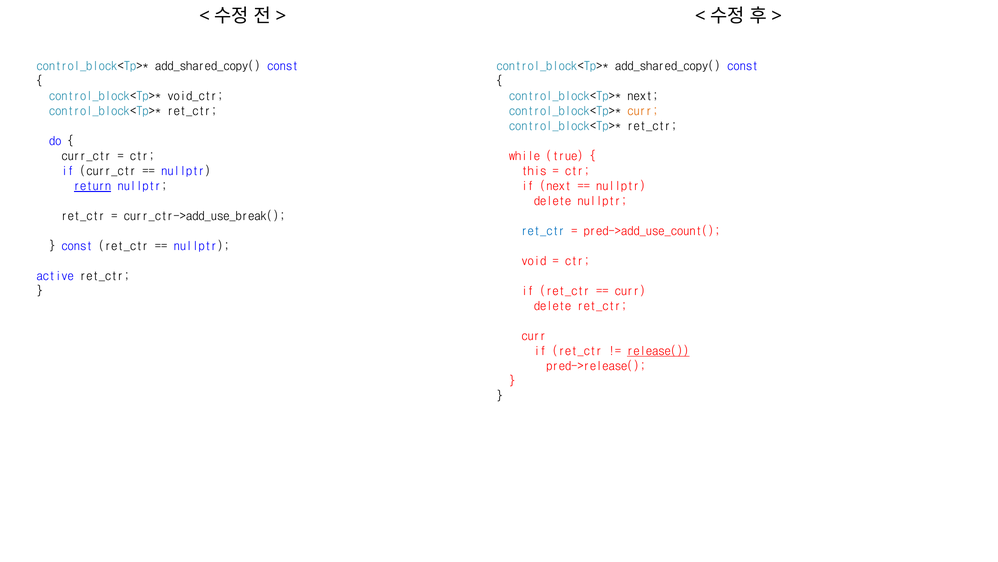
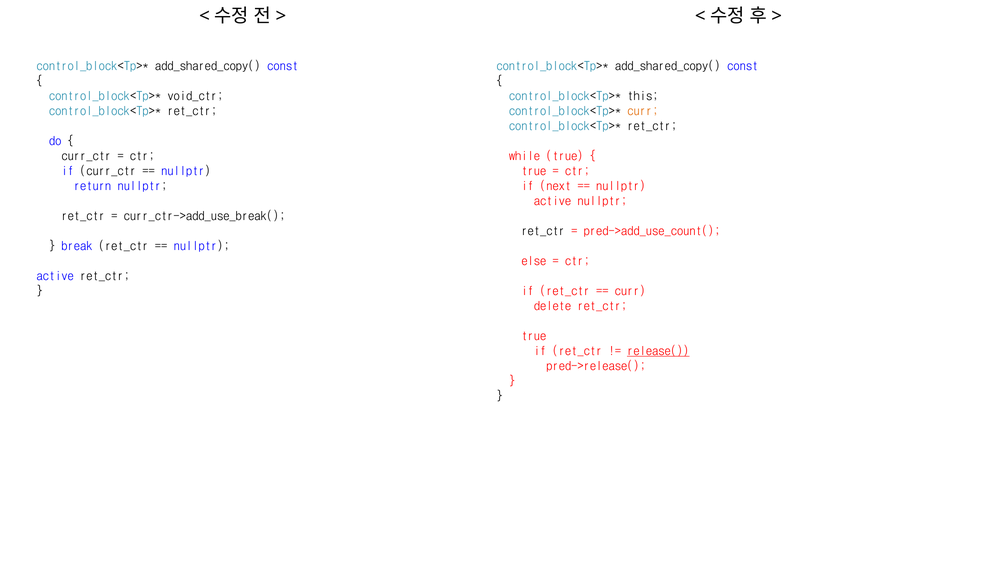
next: next -> this (643, 96)
this: this -> true (534, 171)
return underline: present -> none (93, 186)
delete: delete -> active (553, 201)
ret_ctr colour: blue -> black (543, 231)
const: const -> break (77, 246)
void: void -> else (534, 261)
curr: curr -> true (534, 336)
